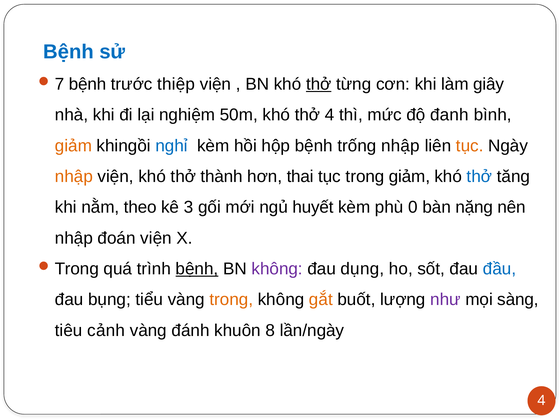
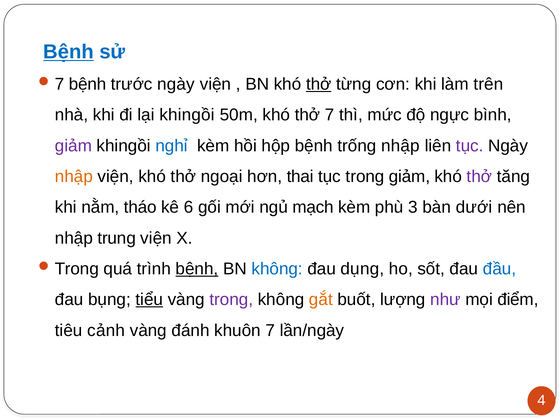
Bệnh underline: none -> present (68, 52)
trước thiệp: thiệp -> ngày (176, 84)
giây: giây -> trên (489, 84)
lại nghiệm: nghiệm -> khingồi (187, 115)
thở 4: 4 -> 7 (330, 115)
đanh: đanh -> ngực (450, 115)
giảm colour: orange -> purple (73, 146)
tục colour: orange -> purple (470, 146)
thành: thành -> ngoại (222, 177)
thở colour: blue -> purple (479, 177)
theo: theo -> tháo (140, 207)
3: 3 -> 6 (189, 207)
huyết: huyết -> mạch (313, 207)
0: 0 -> 3 (413, 207)
nặng: nặng -> dưới (474, 207)
đoán: đoán -> trung (117, 238)
không colour: purple -> blue (277, 269)
tiểu underline: none -> present (149, 300)
trong colour: orange -> purple (231, 300)
sàng: sàng -> điểm (518, 300)
khuôn 8: 8 -> 7 (270, 330)
